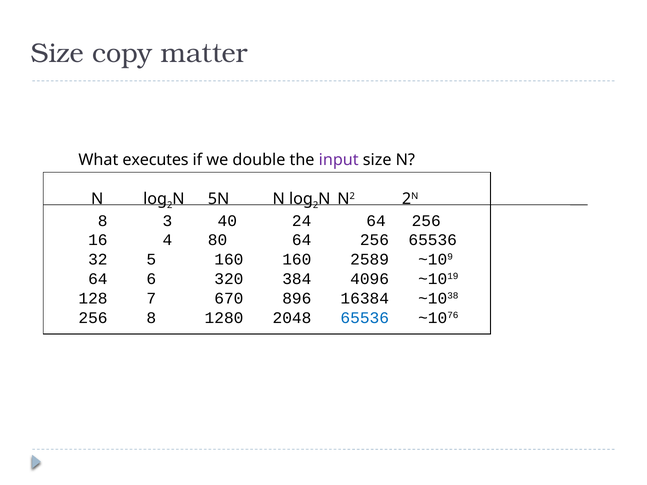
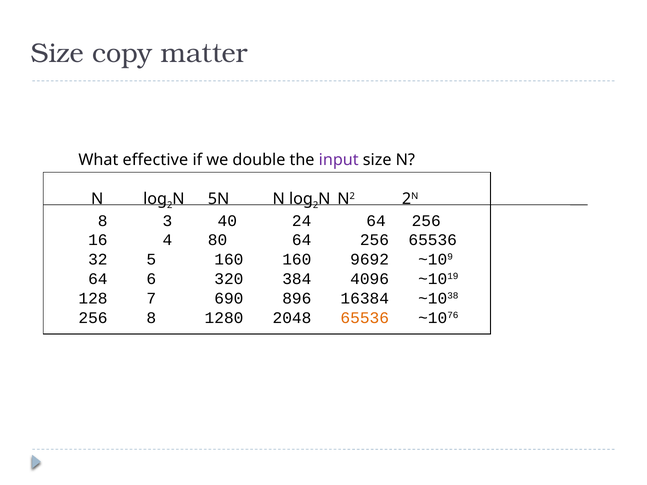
executes: executes -> effective (155, 160)
2589: 2589 -> 9692 (370, 260)
670: 670 -> 690 (229, 298)
65536 colour: blue -> orange (365, 318)
